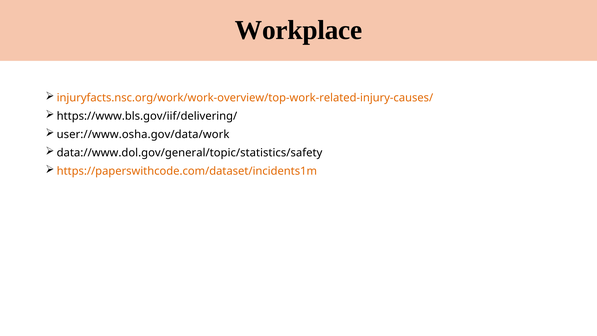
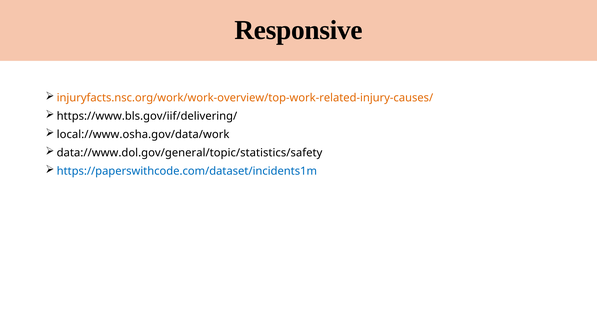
Workplace: Workplace -> Responsive (299, 30)
user://www.osha.gov/data/work: user://www.osha.gov/data/work -> local://www.osha.gov/data/work (143, 134)
https://paperswithcode.com/dataset/incidents1m colour: orange -> blue (187, 171)
